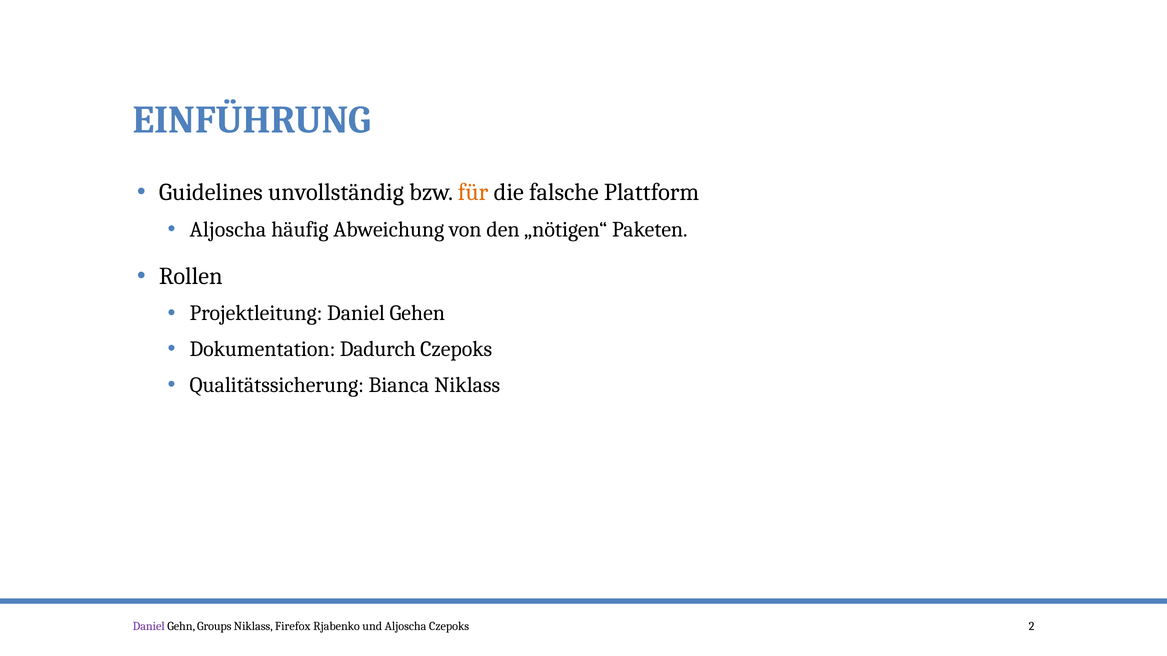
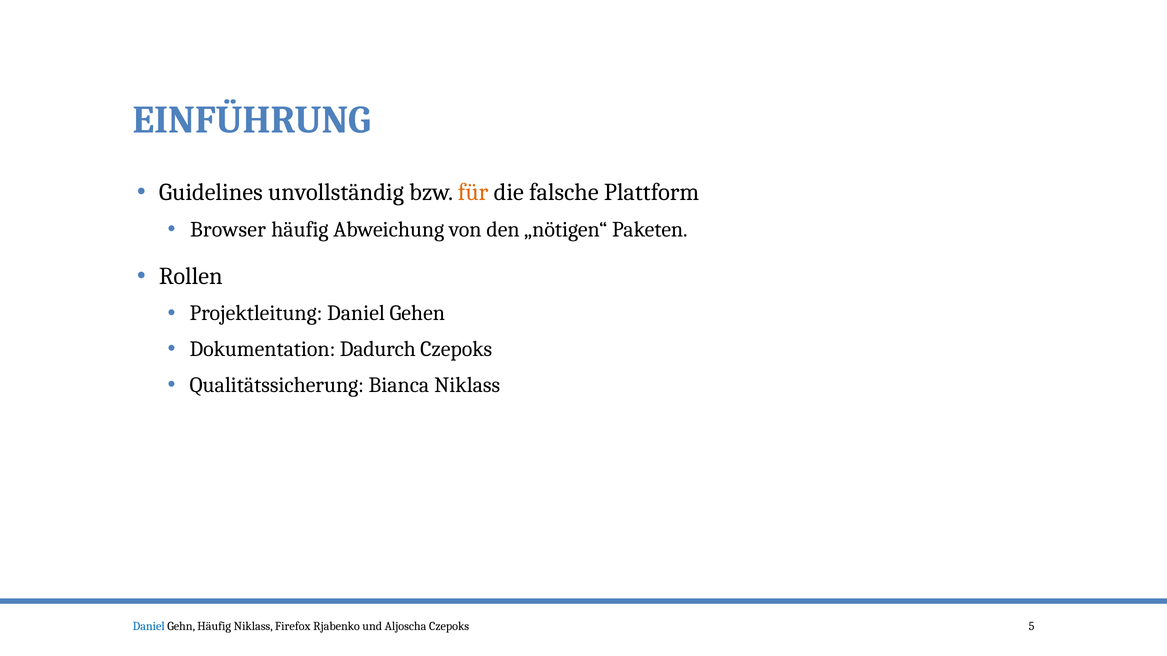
Aljoscha: Aljoscha -> Browser (228, 230)
Daniel colour: purple -> blue (149, 627)
Gehn Groups: Groups -> Häufig (214, 627)
2: 2 -> 5 (1032, 627)
